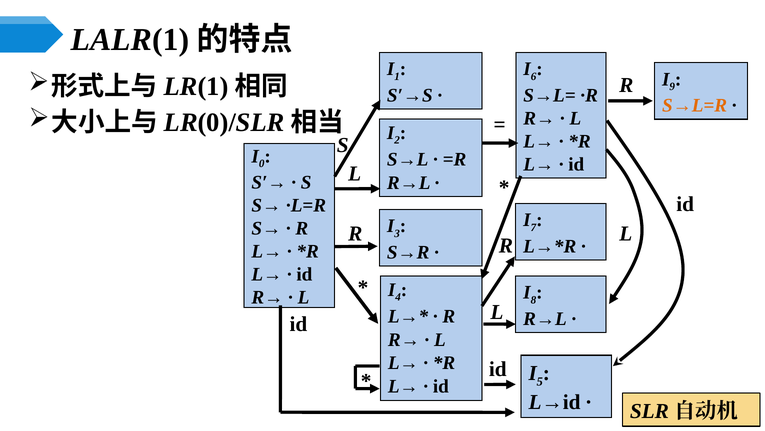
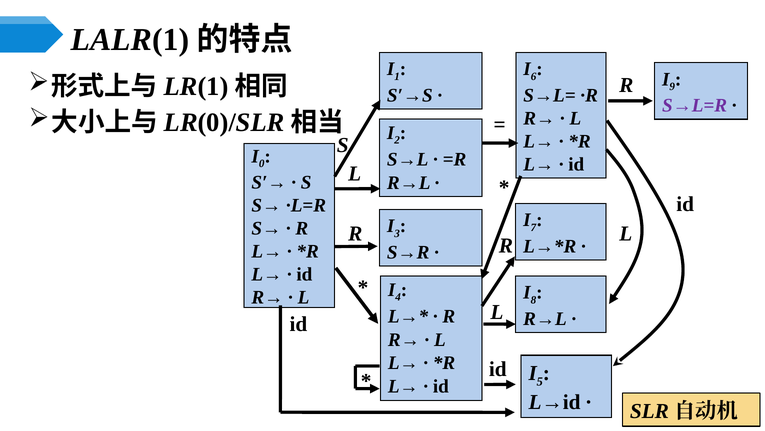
S→L=R colour: orange -> purple (695, 105)
